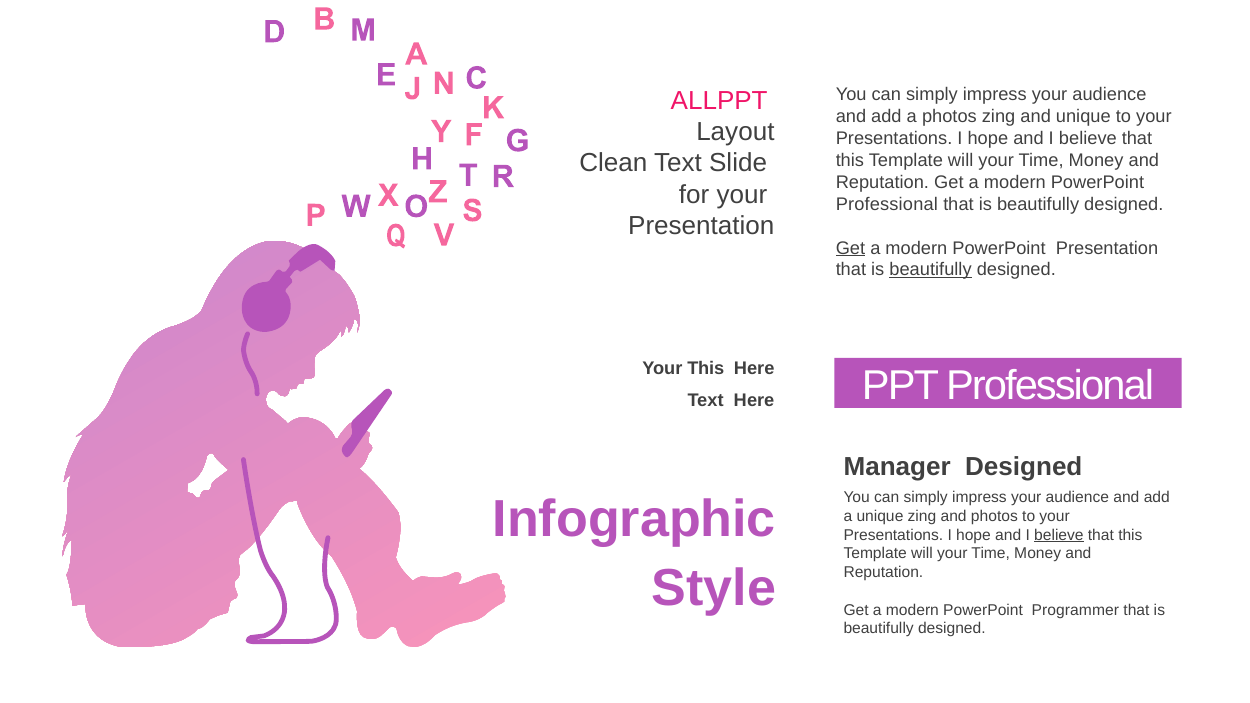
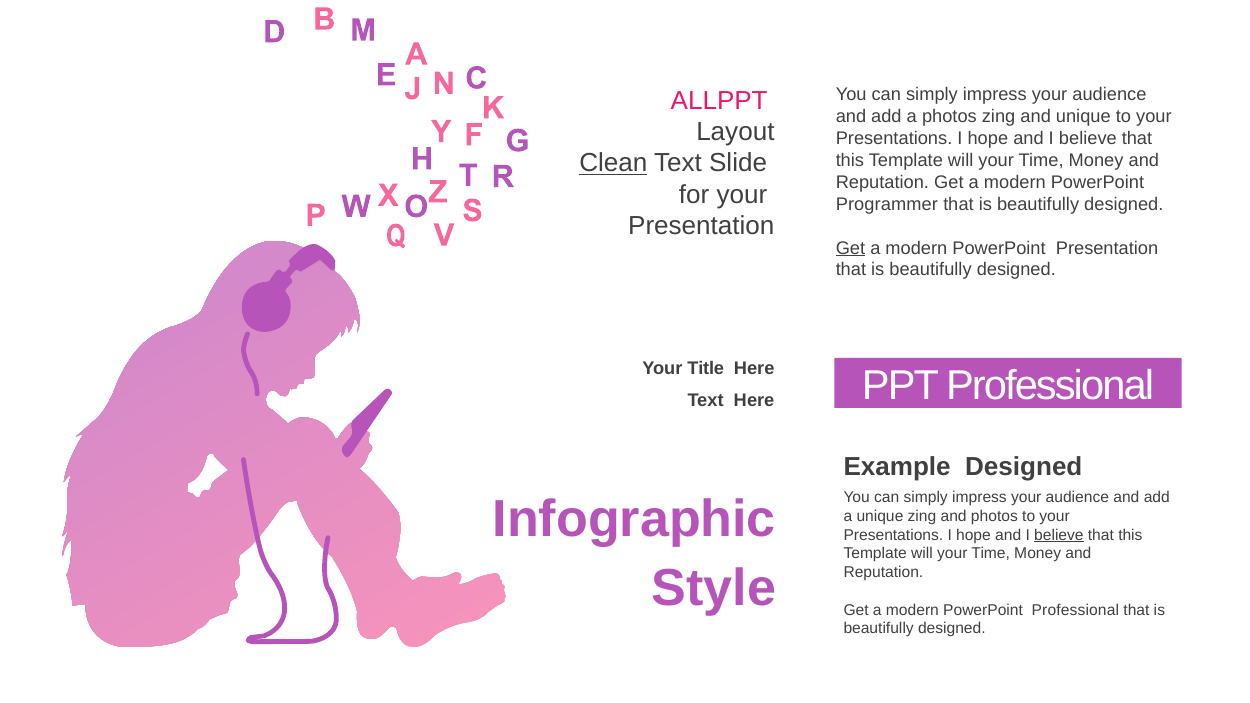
Clean underline: none -> present (613, 163)
Professional: Professional -> Programmer (887, 204)
beautifully underline: present -> none (931, 270)
Your This: This -> Title (706, 368)
Manager: Manager -> Example (897, 467)
PowerPoint Programmer: Programmer -> Professional (1075, 610)
